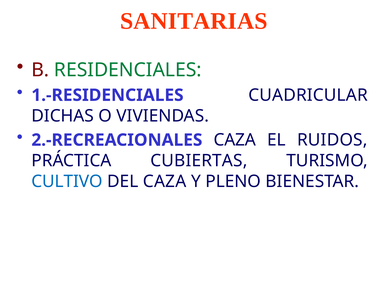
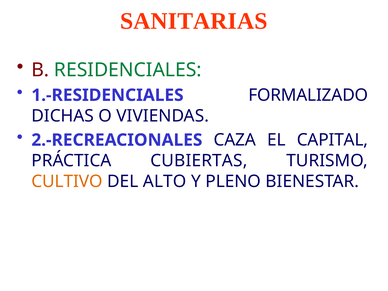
CUADRICULAR: CUADRICULAR -> FORMALIZADO (308, 95)
RUIDOS: RUIDOS -> CAPITAL (332, 140)
CULTIVO colour: blue -> orange (67, 181)
DEL CAZA: CAZA -> ALTO (165, 181)
